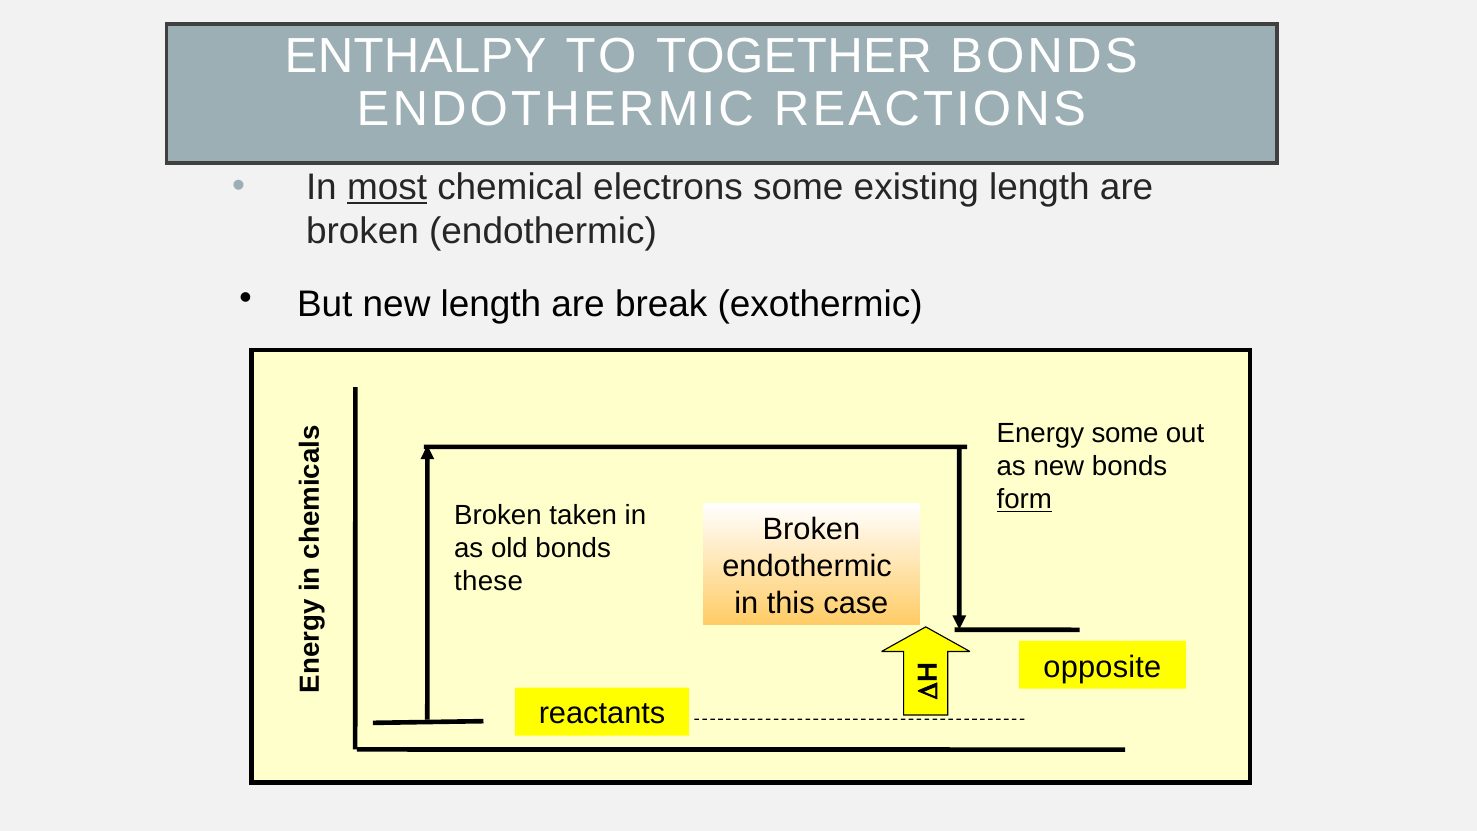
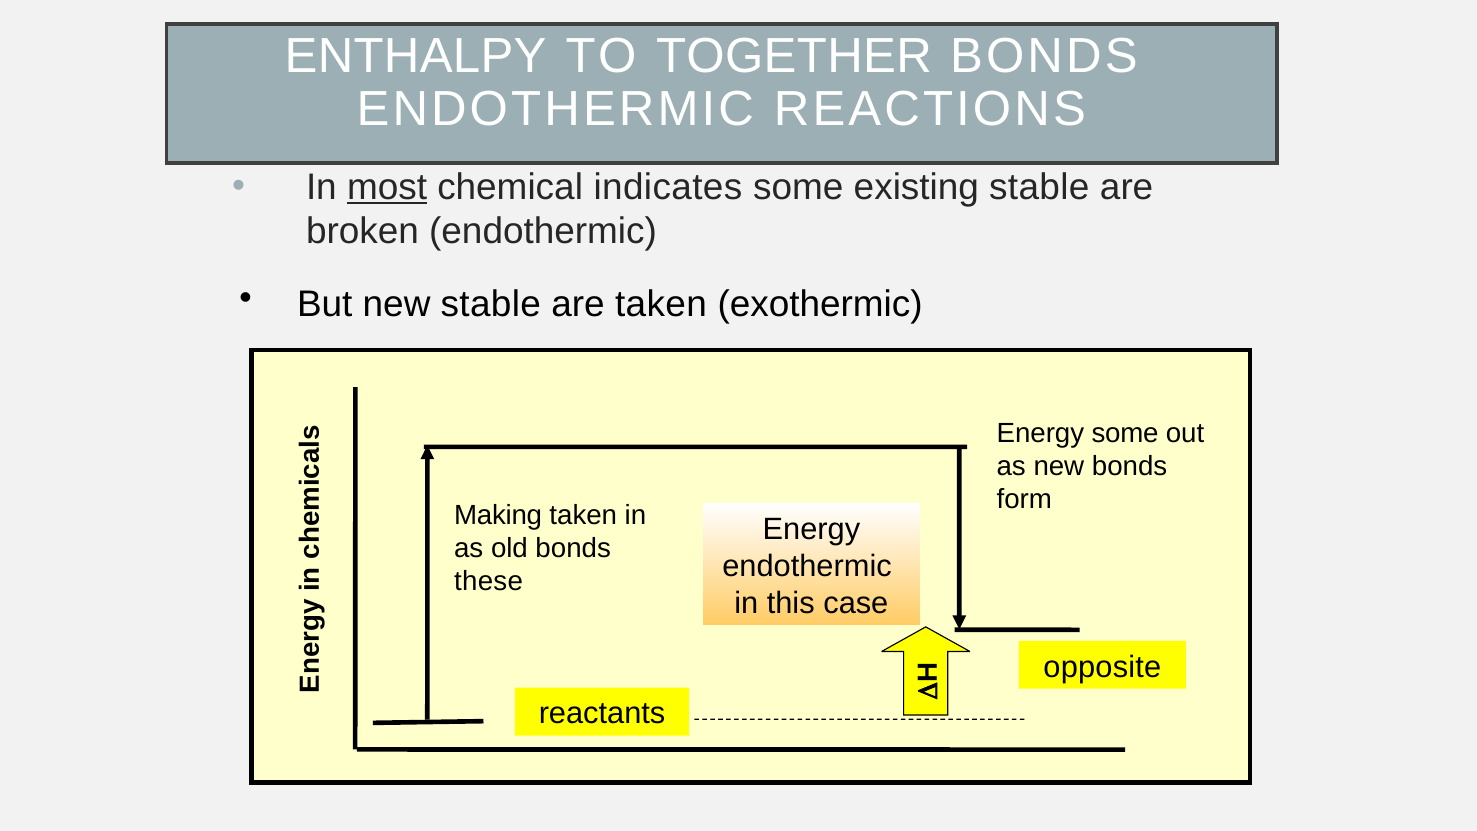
electrons: electrons -> indicates (668, 187)
existing length: length -> stable (1039, 187)
new length: length -> stable (491, 305)
are break: break -> taken (661, 305)
form underline: present -> none (1024, 499)
Broken: Broken -> Making (498, 515)
Broken: Broken -> Energy (811, 529)
